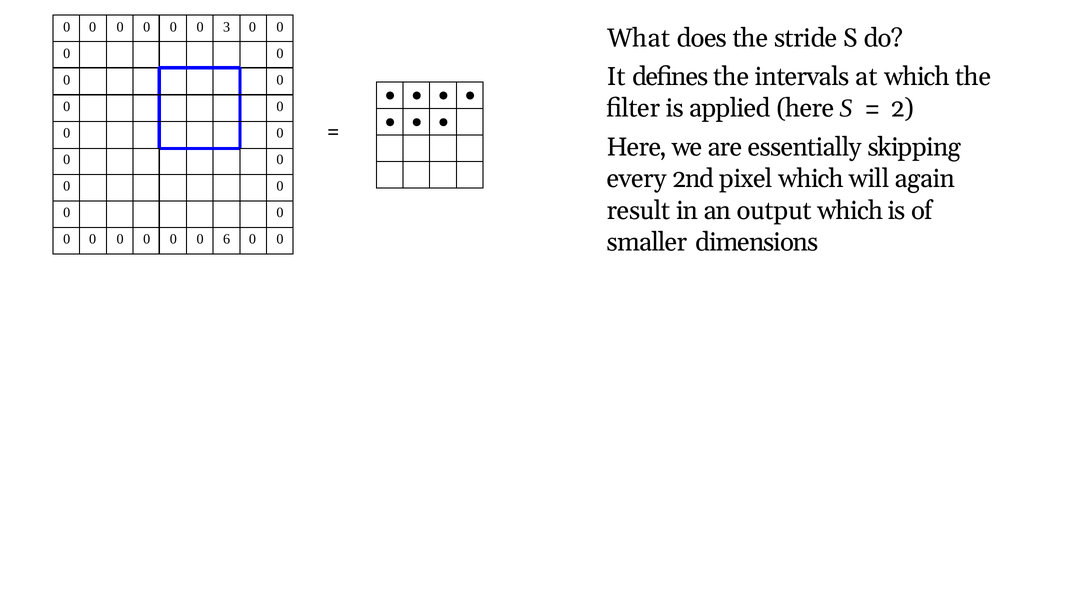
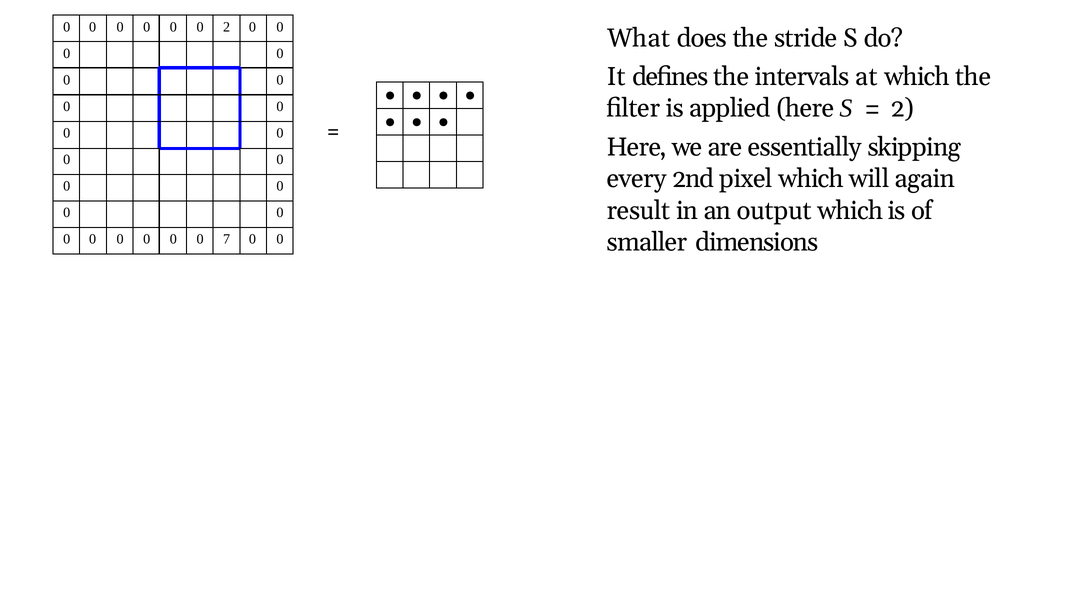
0 3: 3 -> 2 (227, 27)
6: 6 -> 7 (227, 239)
